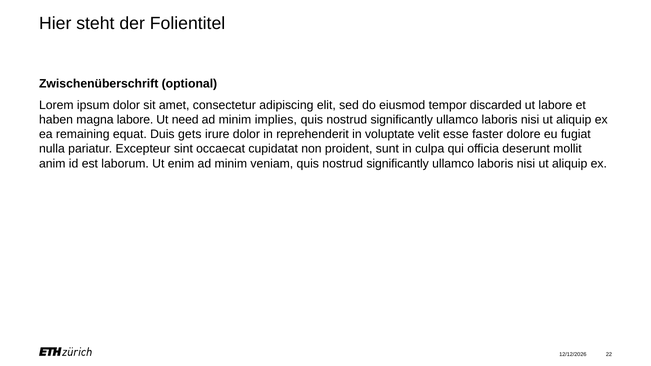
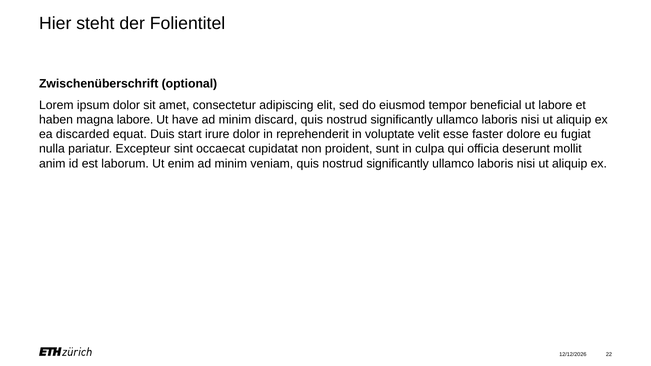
discarded: discarded -> beneficial (496, 105)
need: need -> have (185, 120)
implies: implies -> discard (276, 120)
remaining: remaining -> discarded (83, 134)
gets: gets -> start (190, 134)
